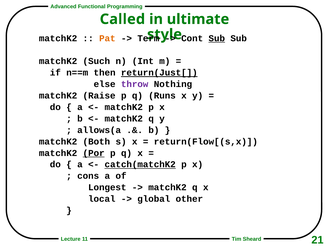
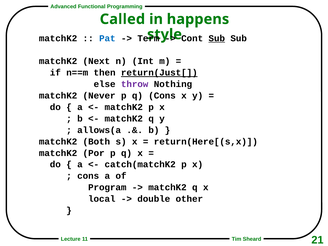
ultimate: ultimate -> happens (198, 19)
Pat colour: orange -> blue (107, 38)
Such: Such -> Next (96, 61)
Raise: Raise -> Never (99, 96)
q Runs: Runs -> Cons (162, 96)
return(Flow[(s,x: return(Flow[(s,x -> return(Here[(s,x (206, 142)
Por underline: present -> none (94, 153)
catch(matchK2 underline: present -> none (140, 165)
Longest: Longest -> Program (107, 188)
global: global -> double (154, 199)
